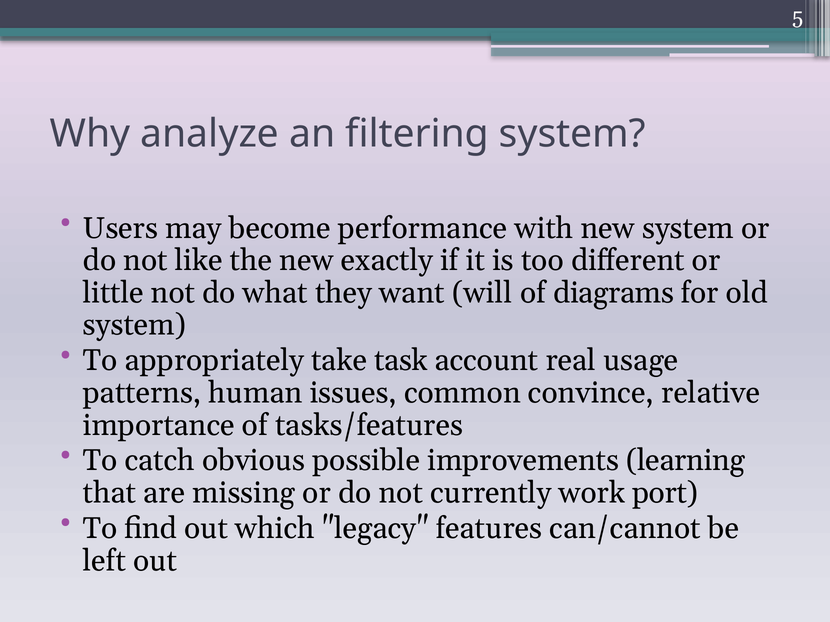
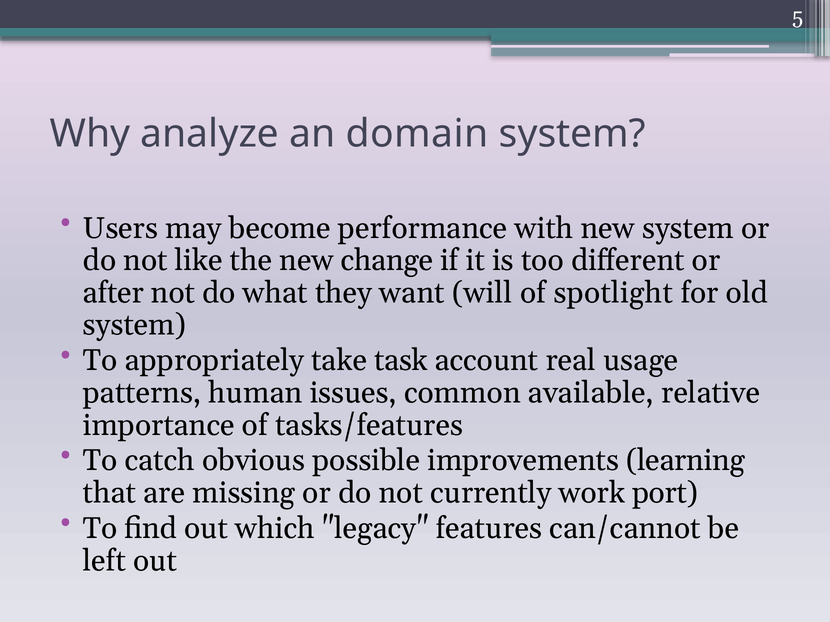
filtering: filtering -> domain (417, 134)
exactly: exactly -> change (387, 261)
little: little -> after (113, 293)
diagrams: diagrams -> spotlight (613, 293)
convince: convince -> available (591, 393)
